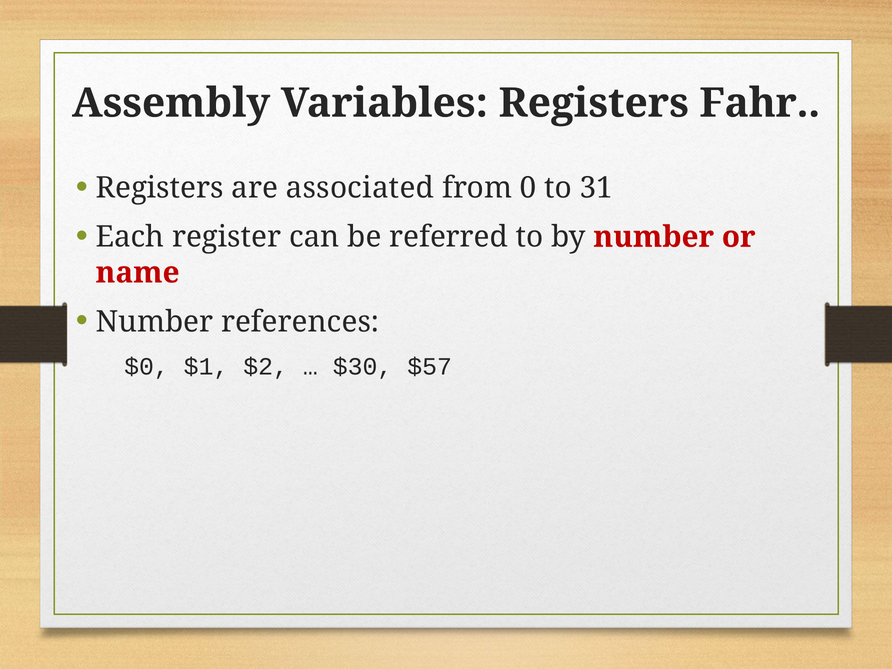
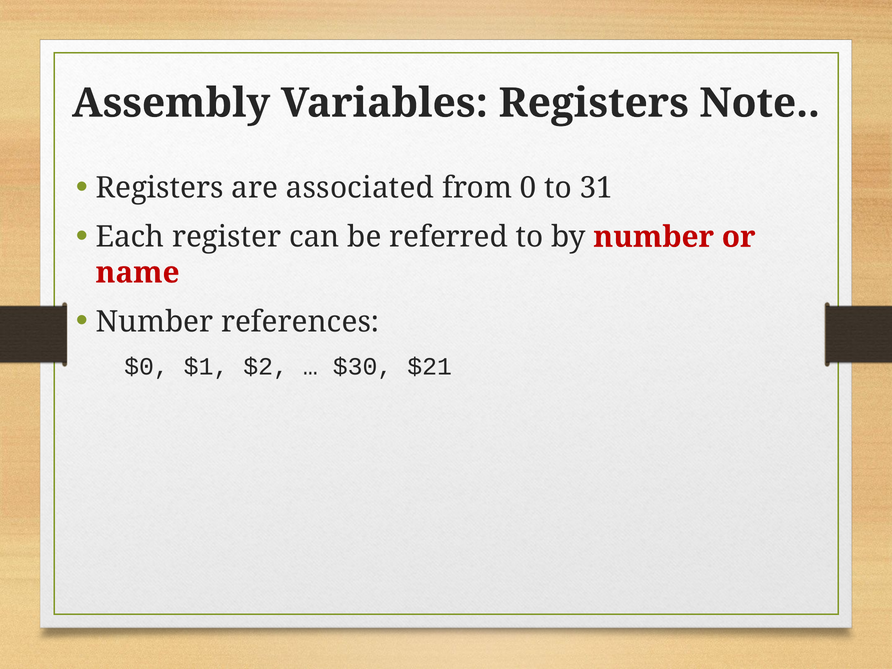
Fahr: Fahr -> Note (760, 103)
$57: $57 -> $21 (430, 366)
